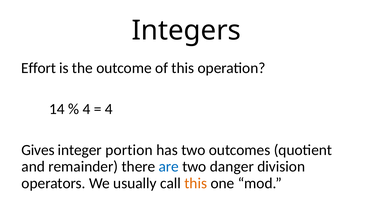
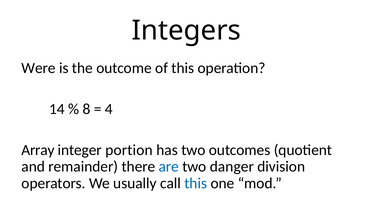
Effort: Effort -> Were (39, 68)
4: 4 -> 8 (86, 109)
Gives: Gives -> Array (38, 150)
this colour: orange -> blue (196, 183)
